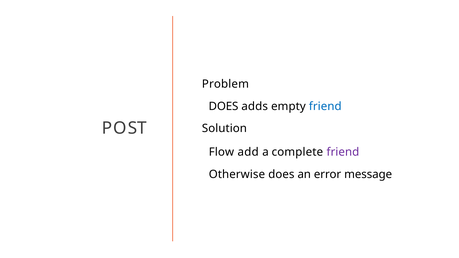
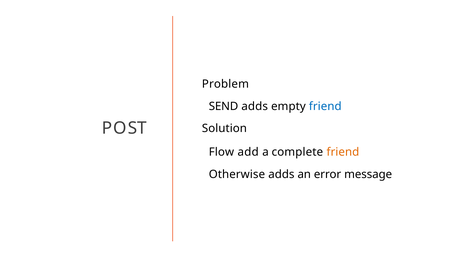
DOES: DOES -> SEND (223, 106)
friend colour: purple -> orange (343, 152)
Otherwise does: does -> adds (281, 174)
